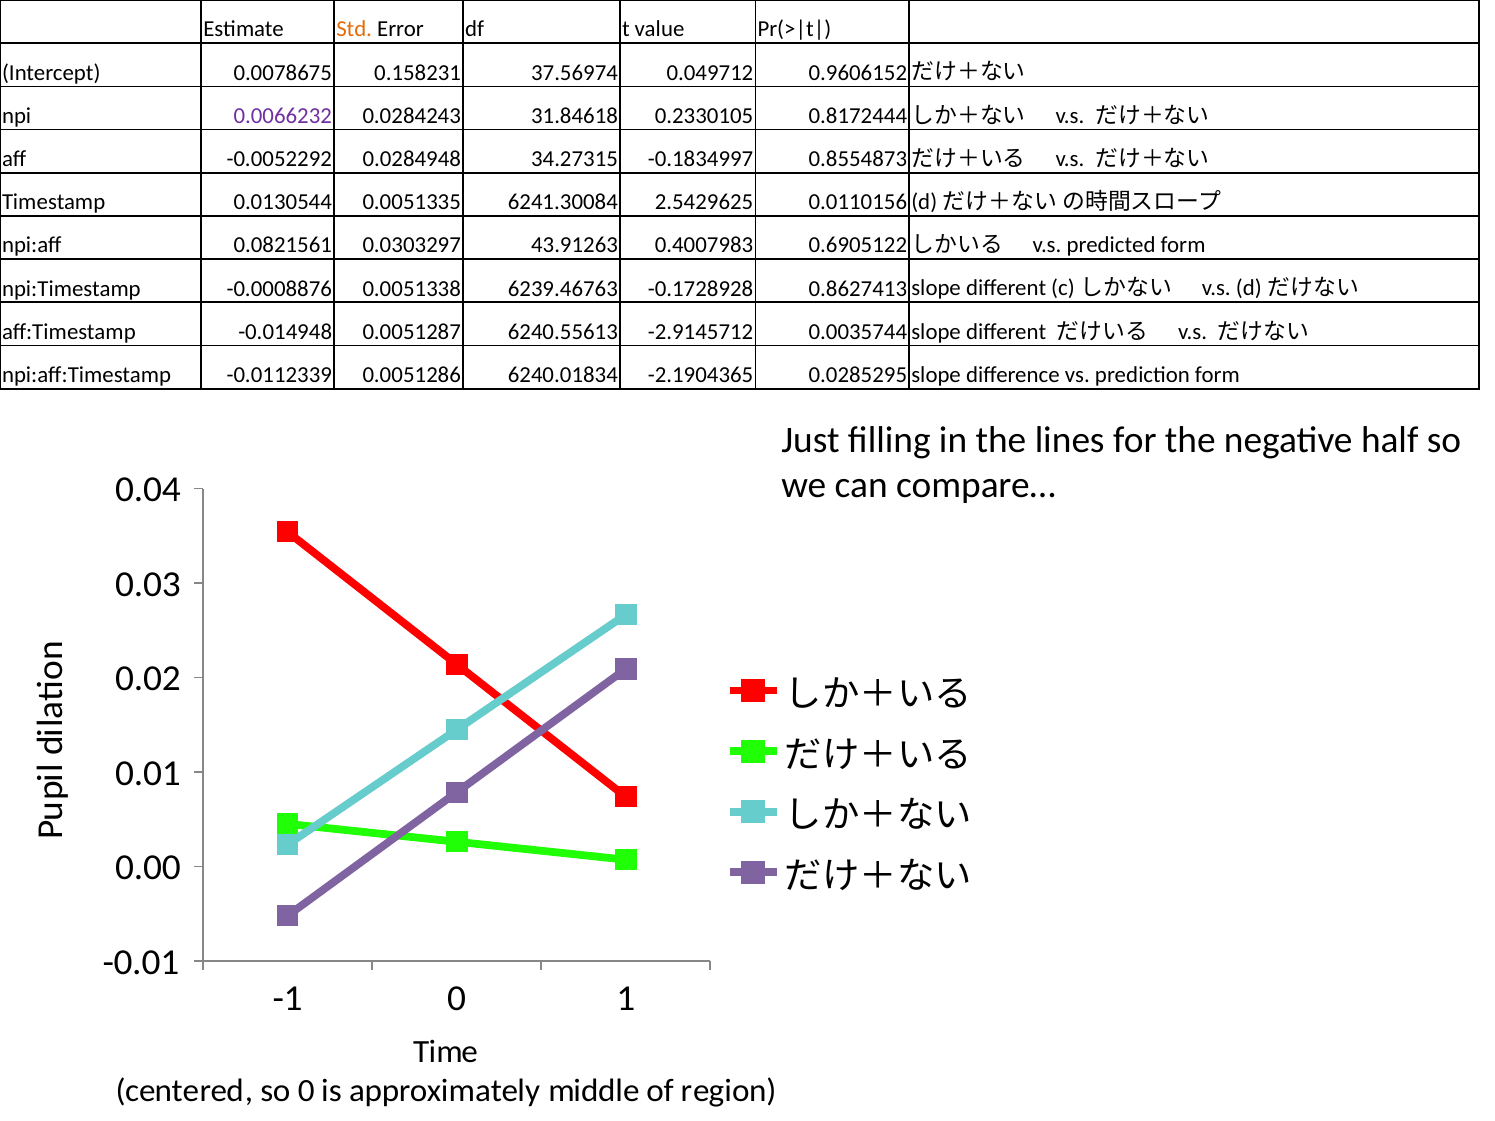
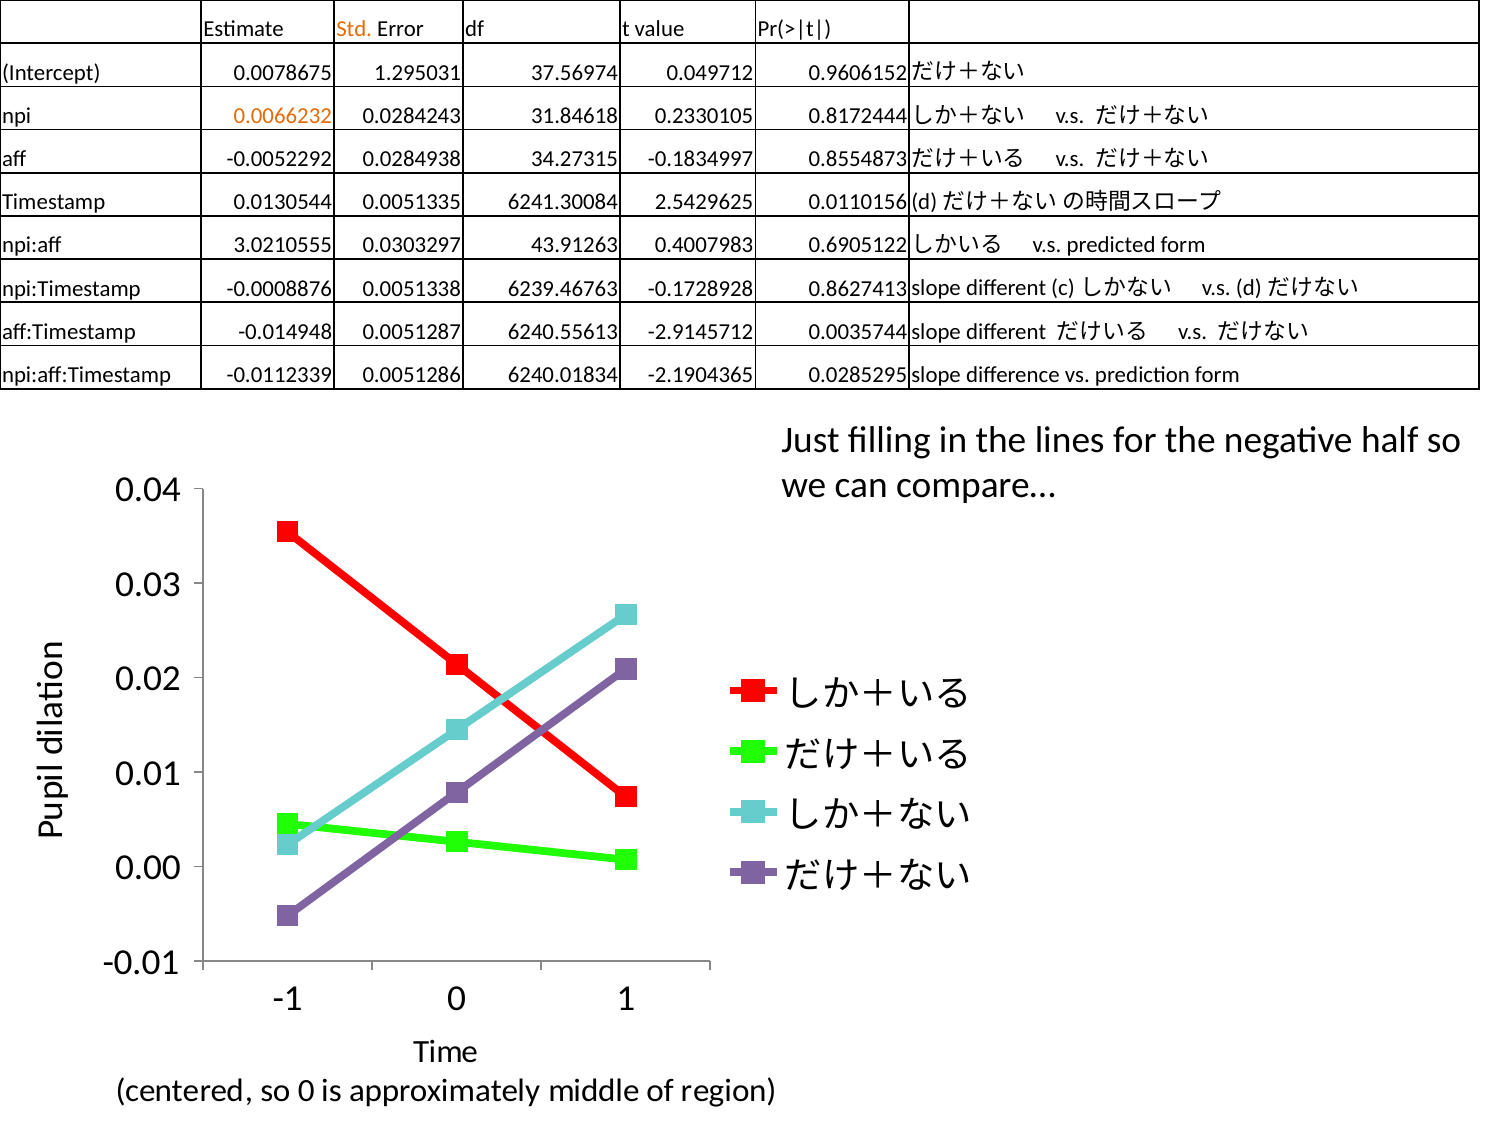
0.158231: 0.158231 -> 1.295031 (418, 73)
0.0066232 colour: purple -> orange (283, 116)
0.0284948: 0.0284948 -> 0.0284938 (412, 159)
0.0821561: 0.0821561 -> 3.0210555 (283, 245)
